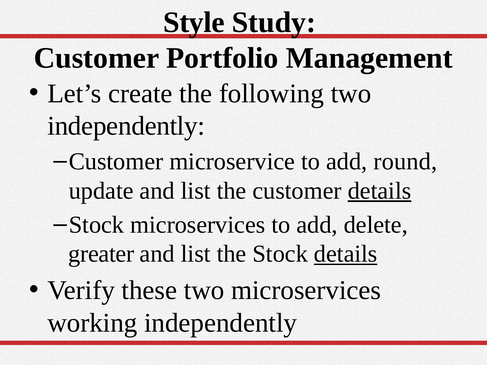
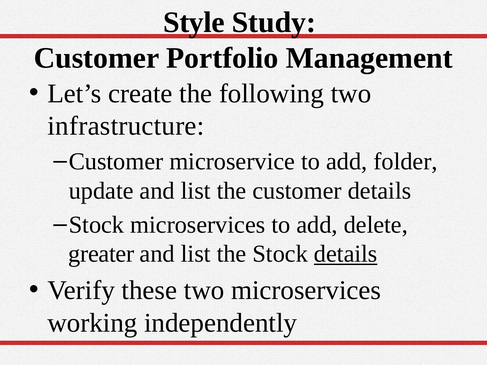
independently: independently -> infrastructure (126, 126)
round: round -> folder (406, 162)
details underline: present -> none (379, 191)
